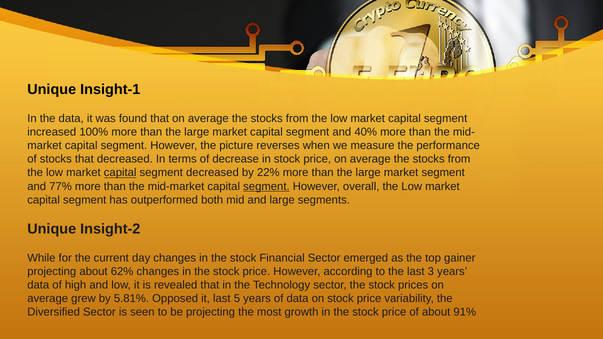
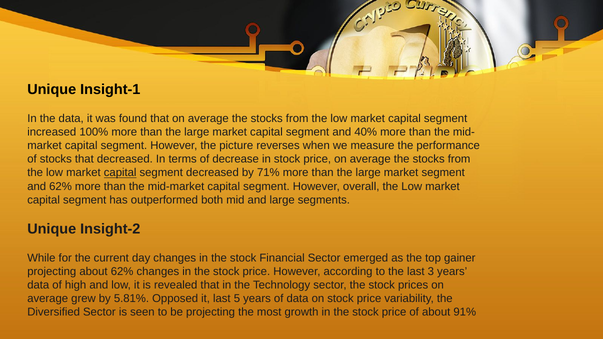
22%: 22% -> 71% (268, 173)
and 77%: 77% -> 62% (61, 186)
segment underline: present -> none (266, 186)
